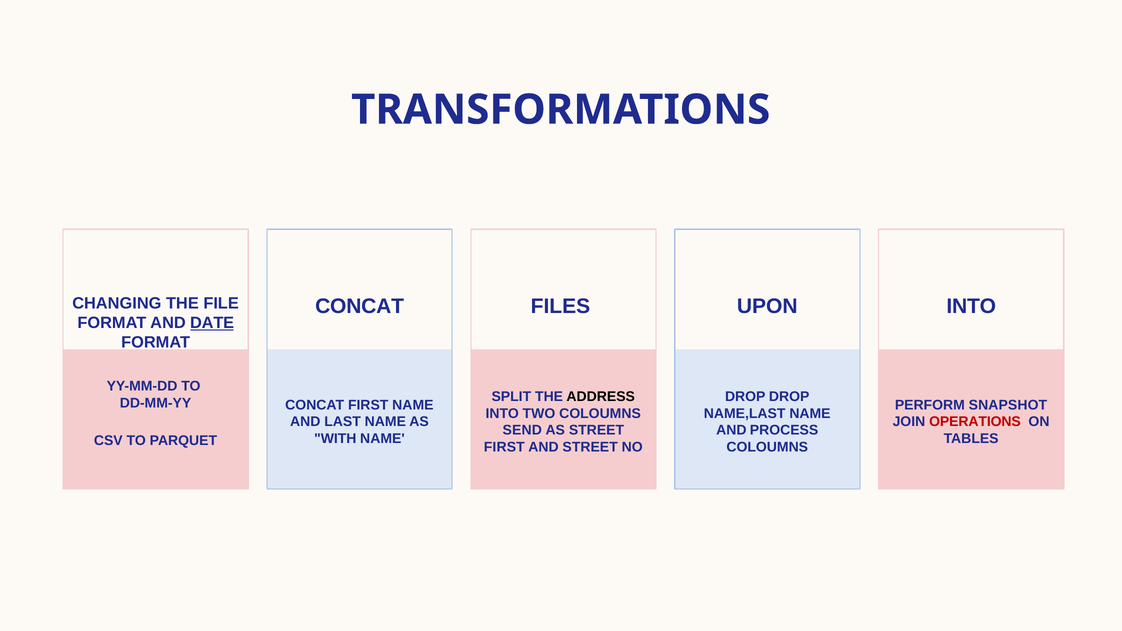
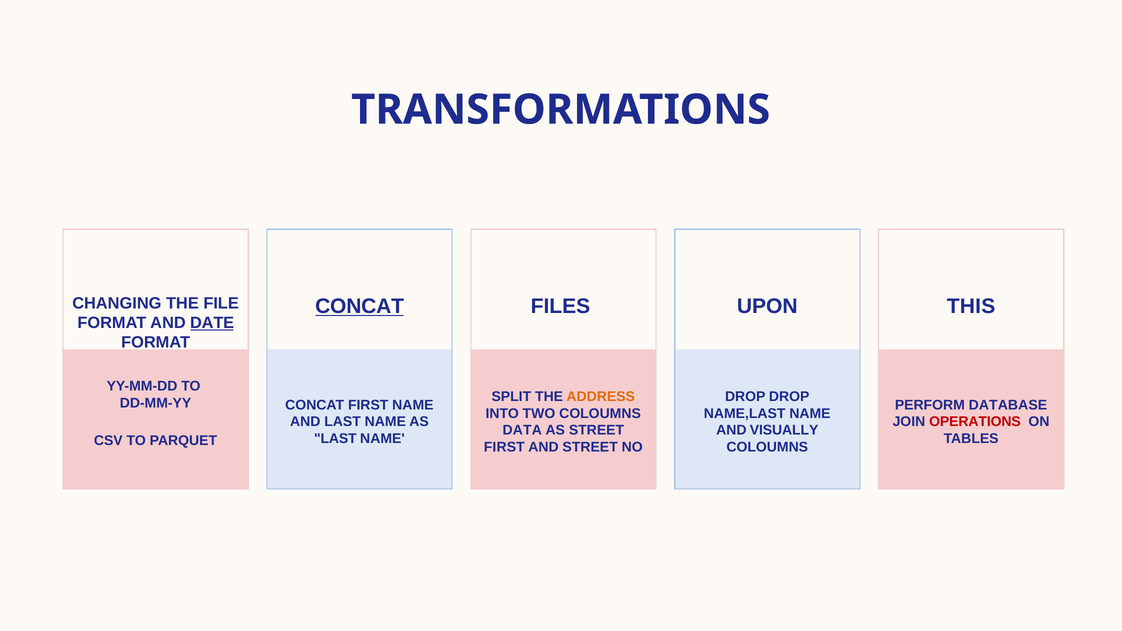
CONCAT underline: none -> present (360, 306)
INTO: INTO -> THIS (971, 306)
ADDRESS colour: black -> orange (601, 397)
SNAPSHOT: SNAPSHOT -> DATABASE (1008, 405)
SEND: SEND -> DATA (522, 430)
PROCESS: PROCESS -> VISUALLY (784, 430)
WITH: WITH -> LAST (335, 439)
